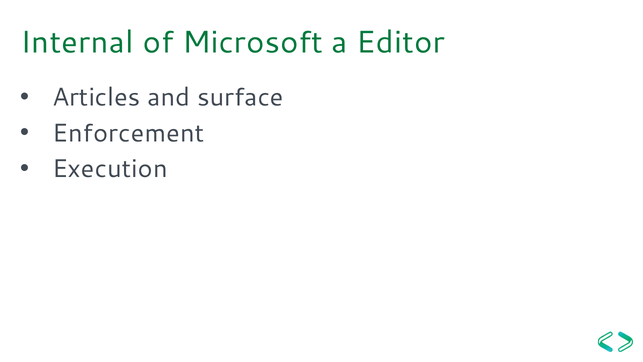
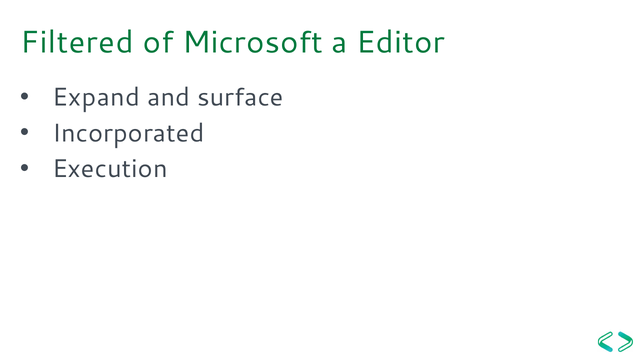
Internal: Internal -> Filtered (77, 42)
Articles: Articles -> Expand (96, 97)
Enforcement: Enforcement -> Incorporated (128, 133)
